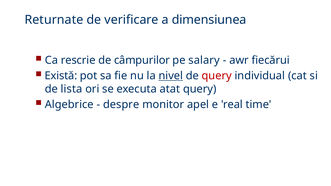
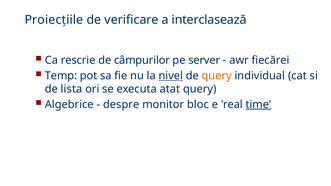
Returnate: Returnate -> Proiecțiile (54, 20)
dimensiunea: dimensiunea -> interclasează (209, 20)
salary: salary -> server (204, 60)
fiecărui: fiecărui -> fiecărei (271, 60)
Există: Există -> Temp (61, 76)
query colour: red -> orange (217, 76)
apel: apel -> bloc (198, 105)
time underline: none -> present (259, 105)
